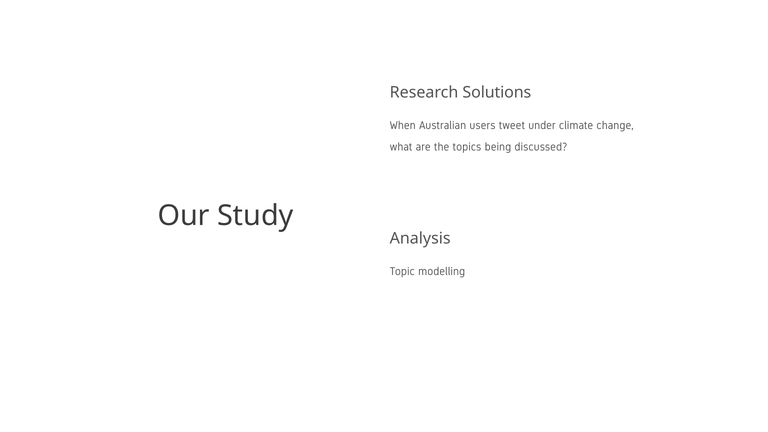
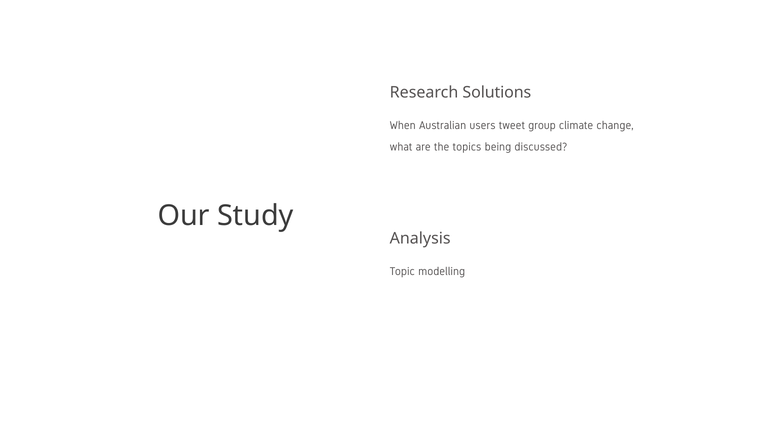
under: under -> group (542, 125)
